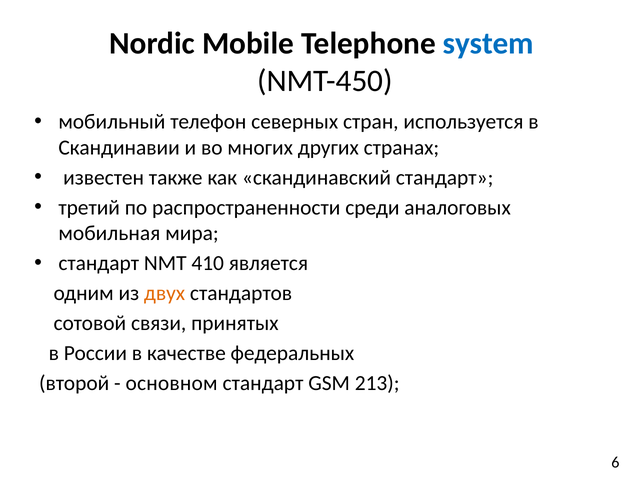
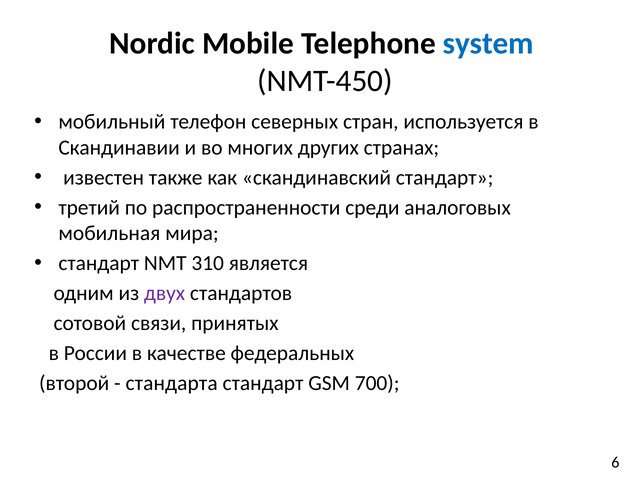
410: 410 -> 310 (208, 263)
двух colour: orange -> purple (165, 293)
основном: основном -> стандарта (172, 383)
213: 213 -> 700 (377, 383)
